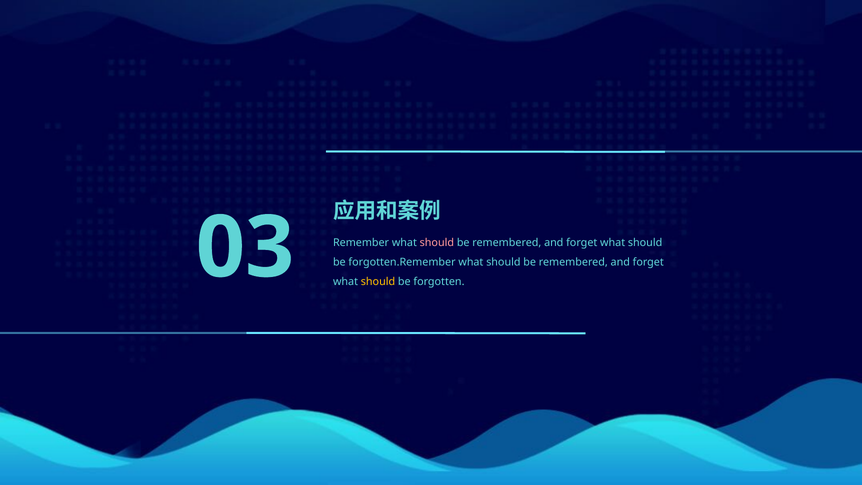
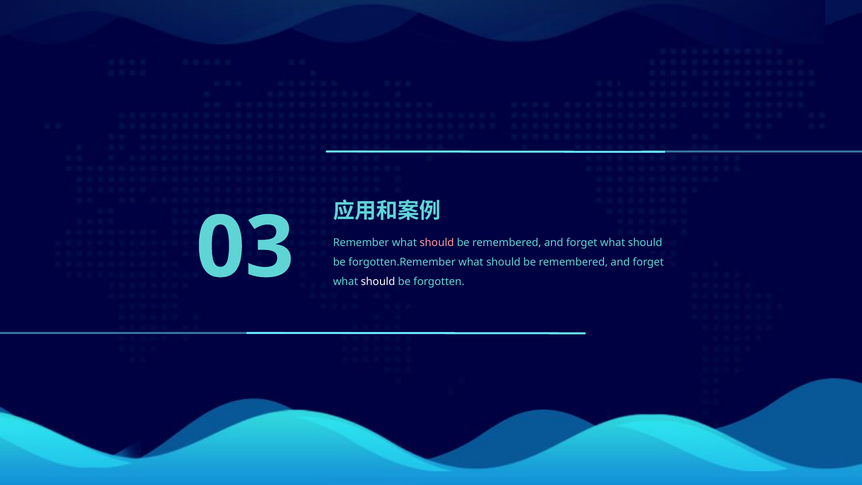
should colour: yellow -> white (378, 282)
